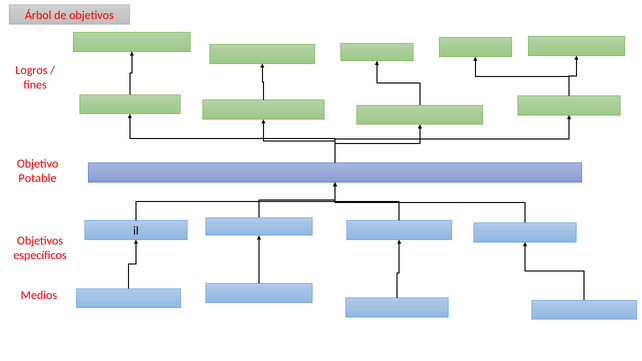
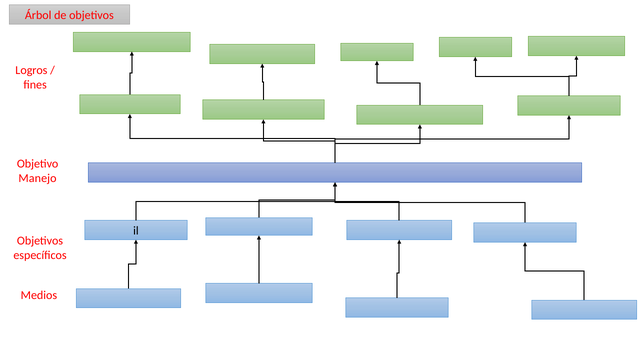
Potable: Potable -> Manejo (37, 178)
